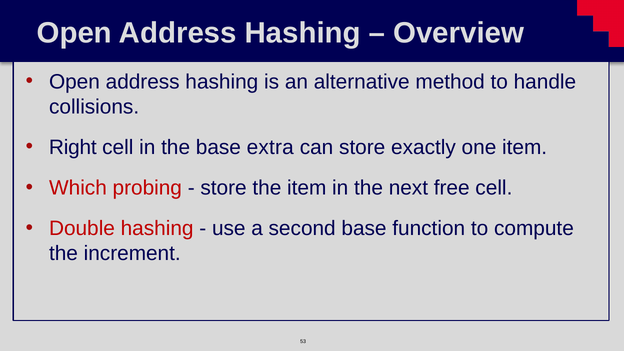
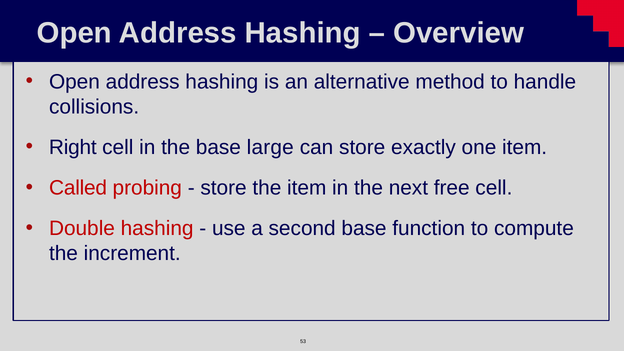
extra: extra -> large (270, 147)
Which: Which -> Called (78, 188)
